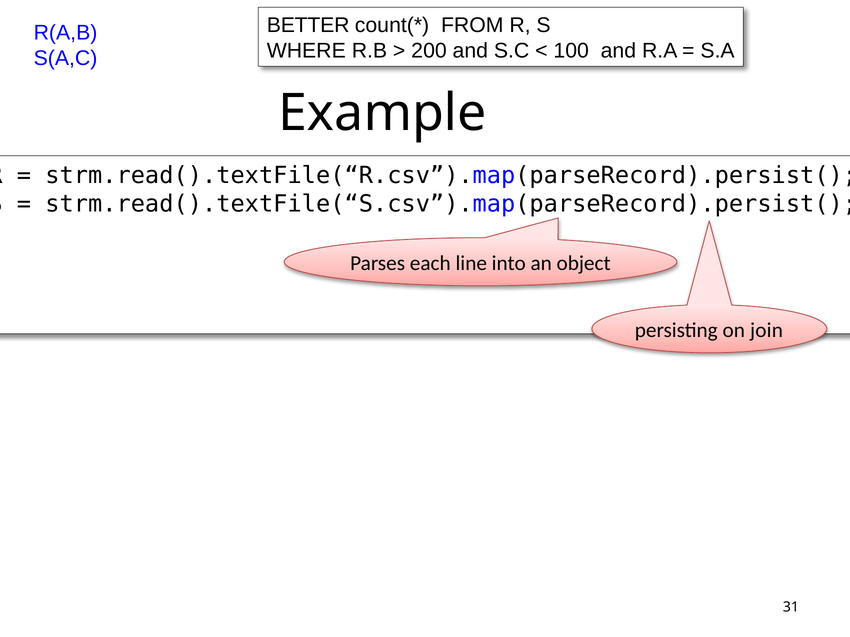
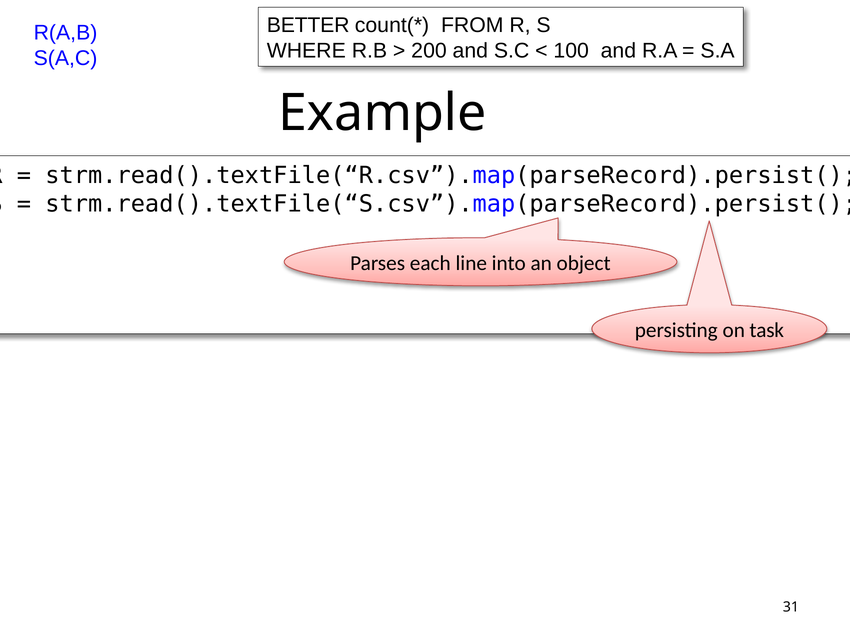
join: join -> task (767, 330)
